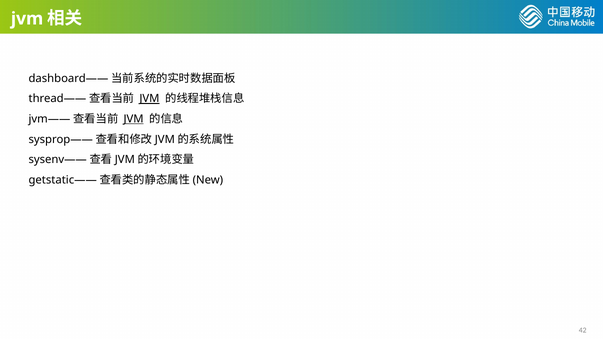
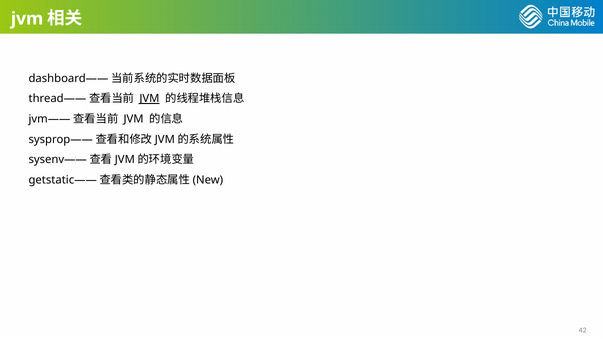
JVM underline: present -> none (134, 119)
